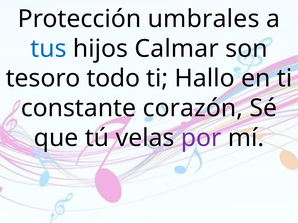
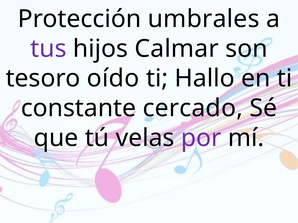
tus colour: blue -> purple (48, 49)
todo: todo -> oído (113, 79)
corazón: corazón -> cercado (193, 108)
